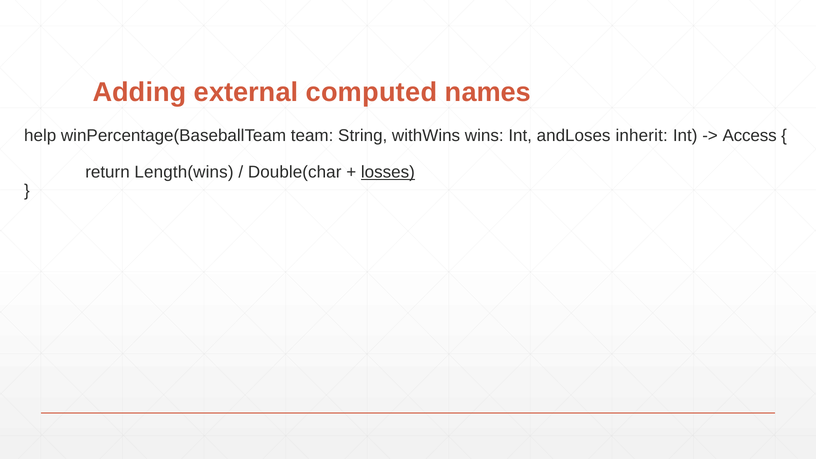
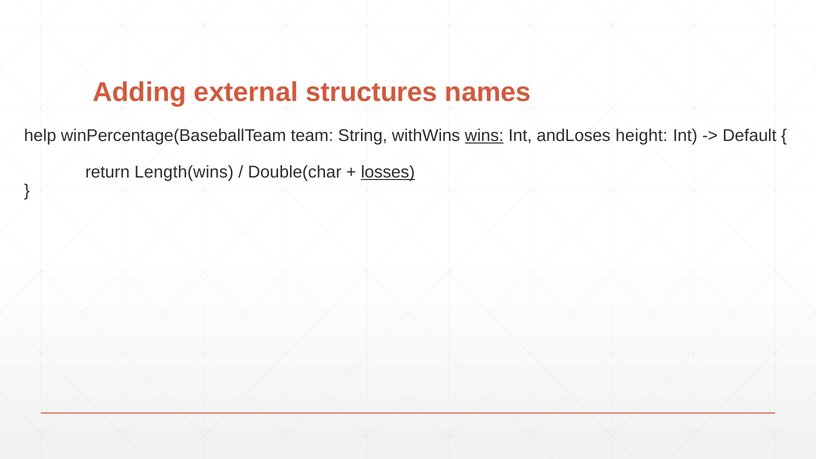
computed: computed -> structures (372, 92)
wins underline: none -> present (484, 136)
inherit: inherit -> height (642, 136)
Access: Access -> Default (750, 136)
